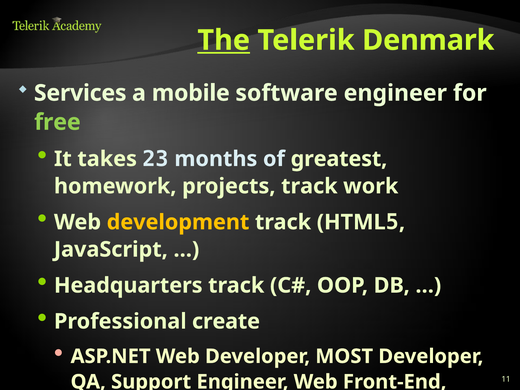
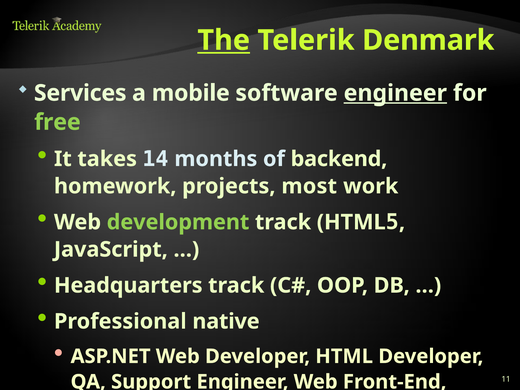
engineer underline: none -> present (395, 93)
23: 23 -> 14 (156, 159)
greatest: greatest -> backend (339, 159)
projects track: track -> most (309, 186)
development colour: yellow -> light green (178, 222)
create: create -> native (226, 321)
Developer MOST: MOST -> HTML (344, 356)
